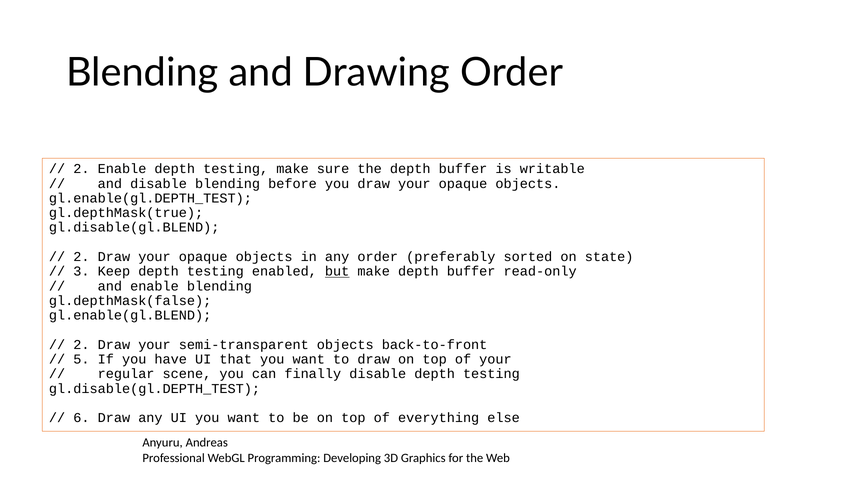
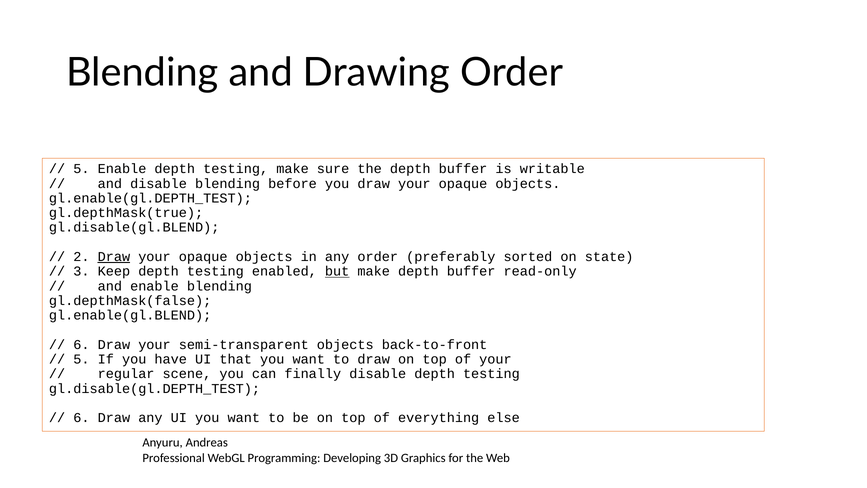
2: 2 -> 5 (81, 169)
Draw underline: none -> present (114, 257)
2: 2 -> 6 (81, 344)
